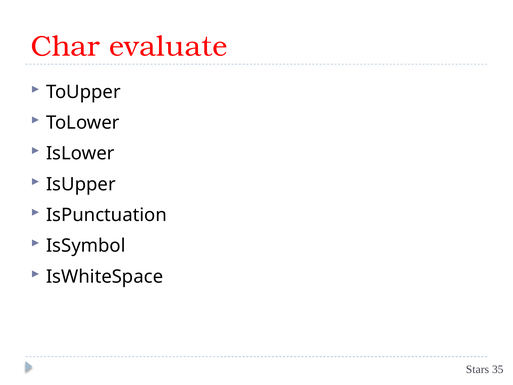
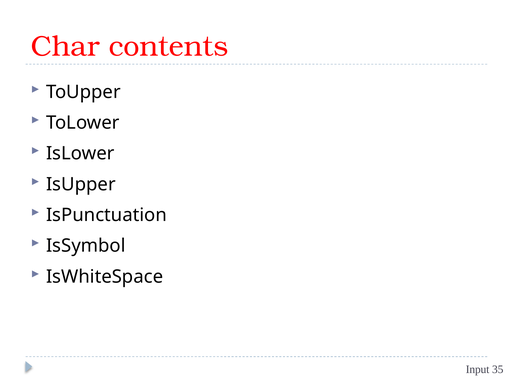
evaluate: evaluate -> contents (168, 46)
Stars: Stars -> Input (478, 369)
